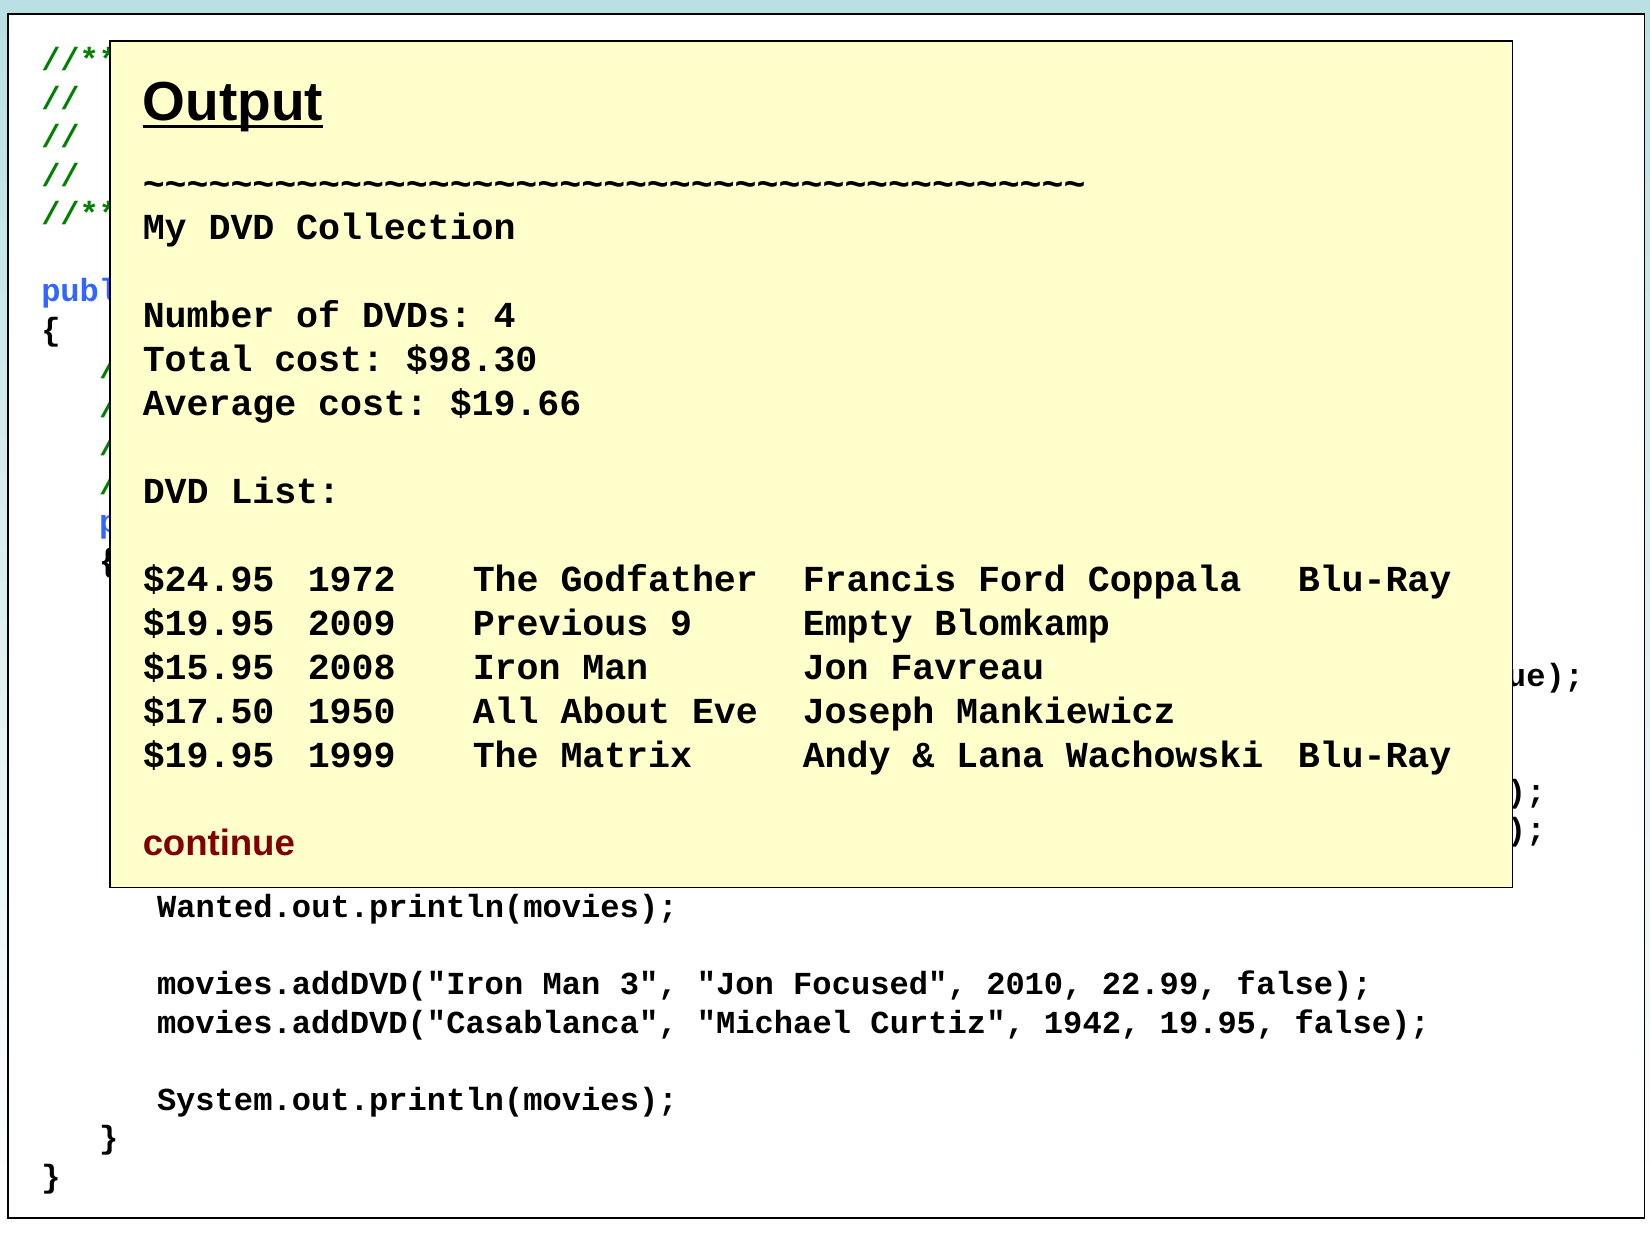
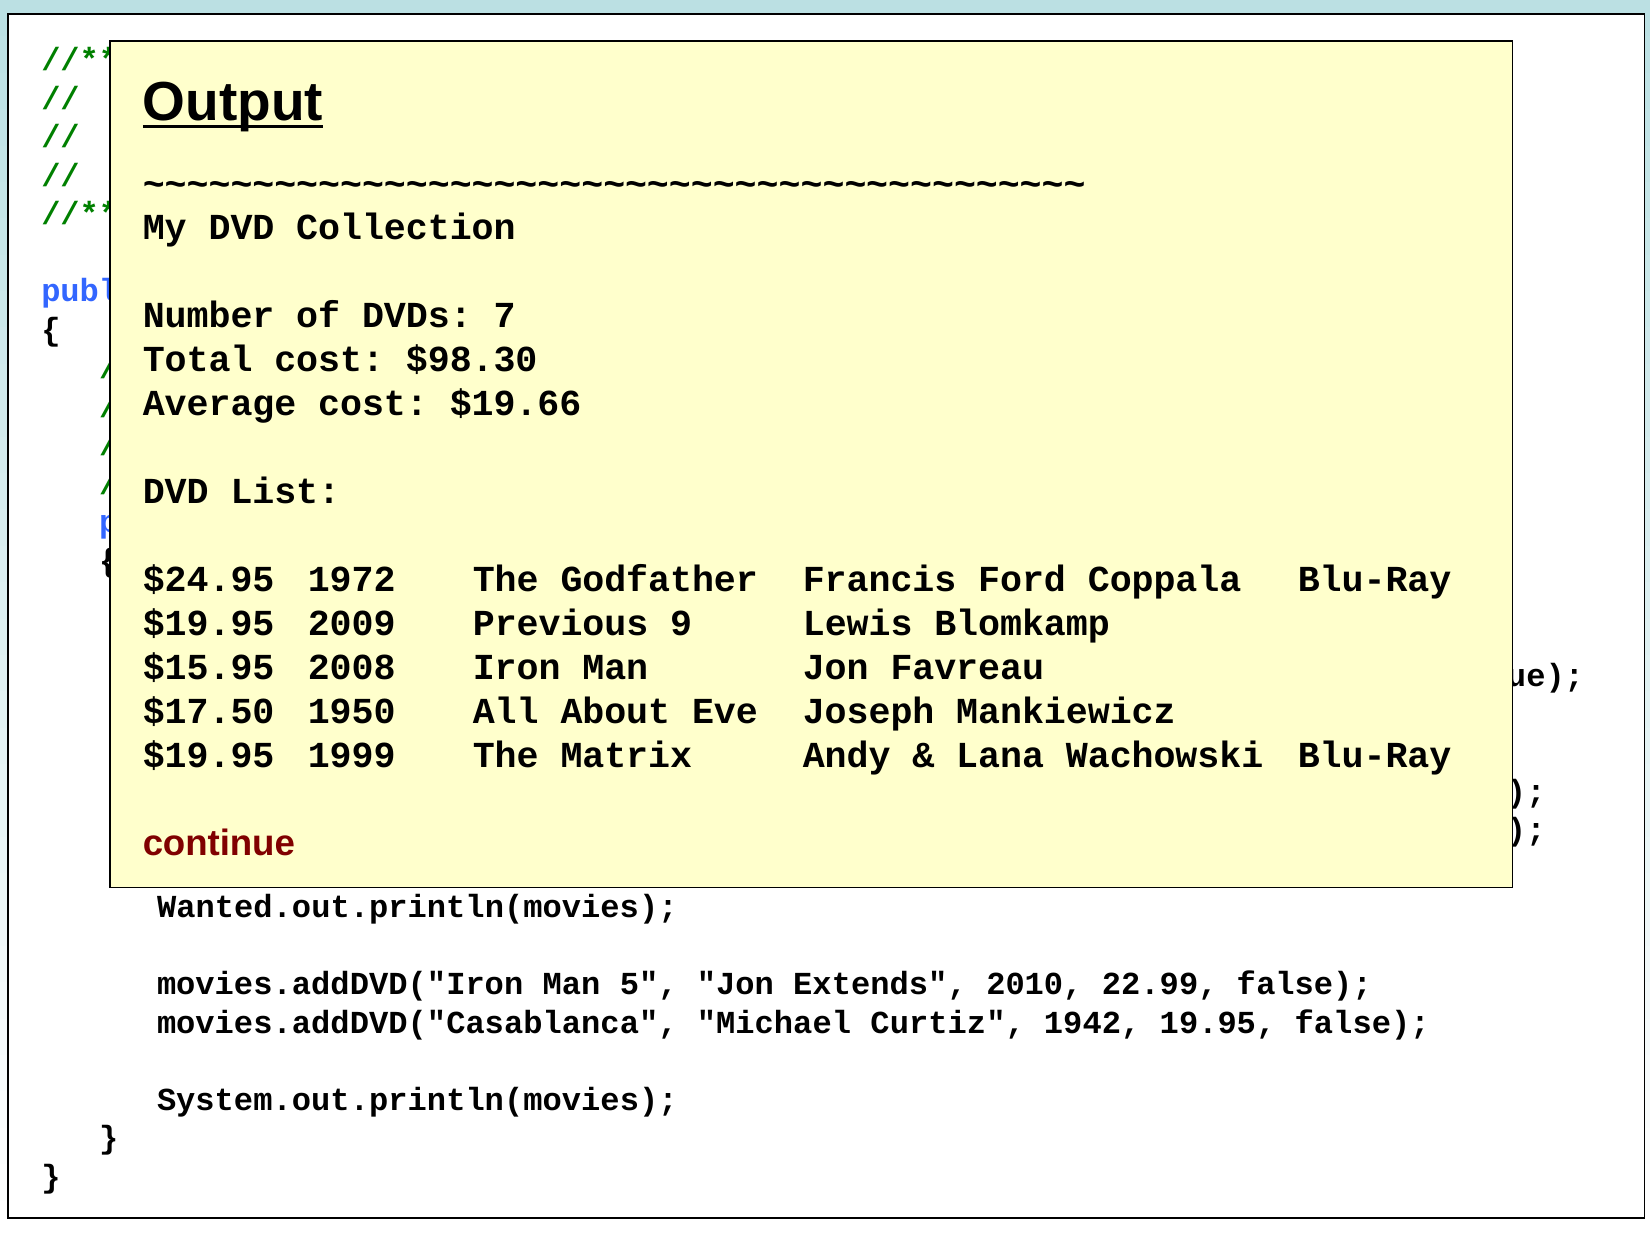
4: 4 -> 7 (505, 316)
Empty: Empty -> Lewis (858, 624)
3: 3 -> 5 (649, 984)
Focused: Focused -> Extends (880, 984)
